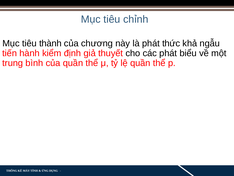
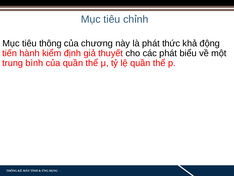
thành: thành -> thông (50, 43)
ngẫu: ngẫu -> động (210, 43)
